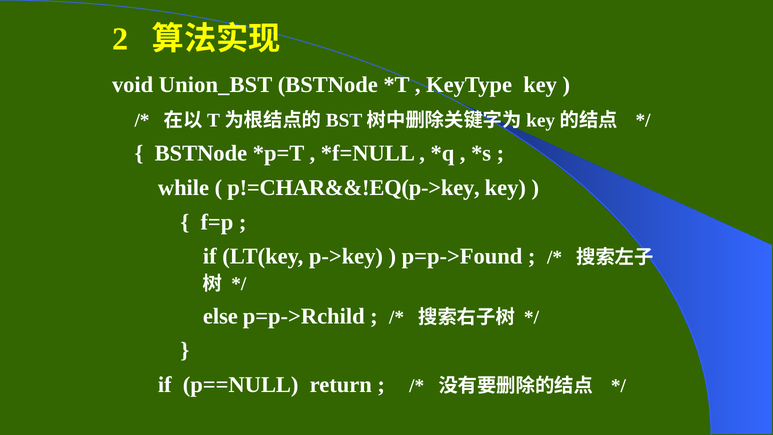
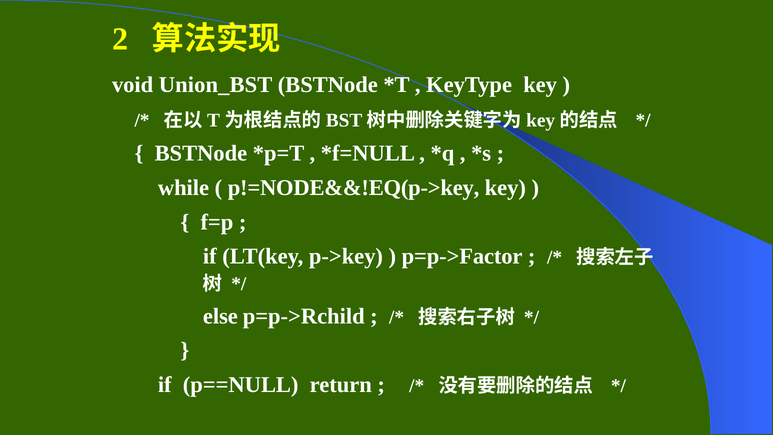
p!=CHAR&&!EQ(p->key: p!=CHAR&&!EQ(p->key -> p!=NODE&&!EQ(p->key (354, 188)
p=p->Found: p=p->Found -> p=p->Factor (462, 256)
